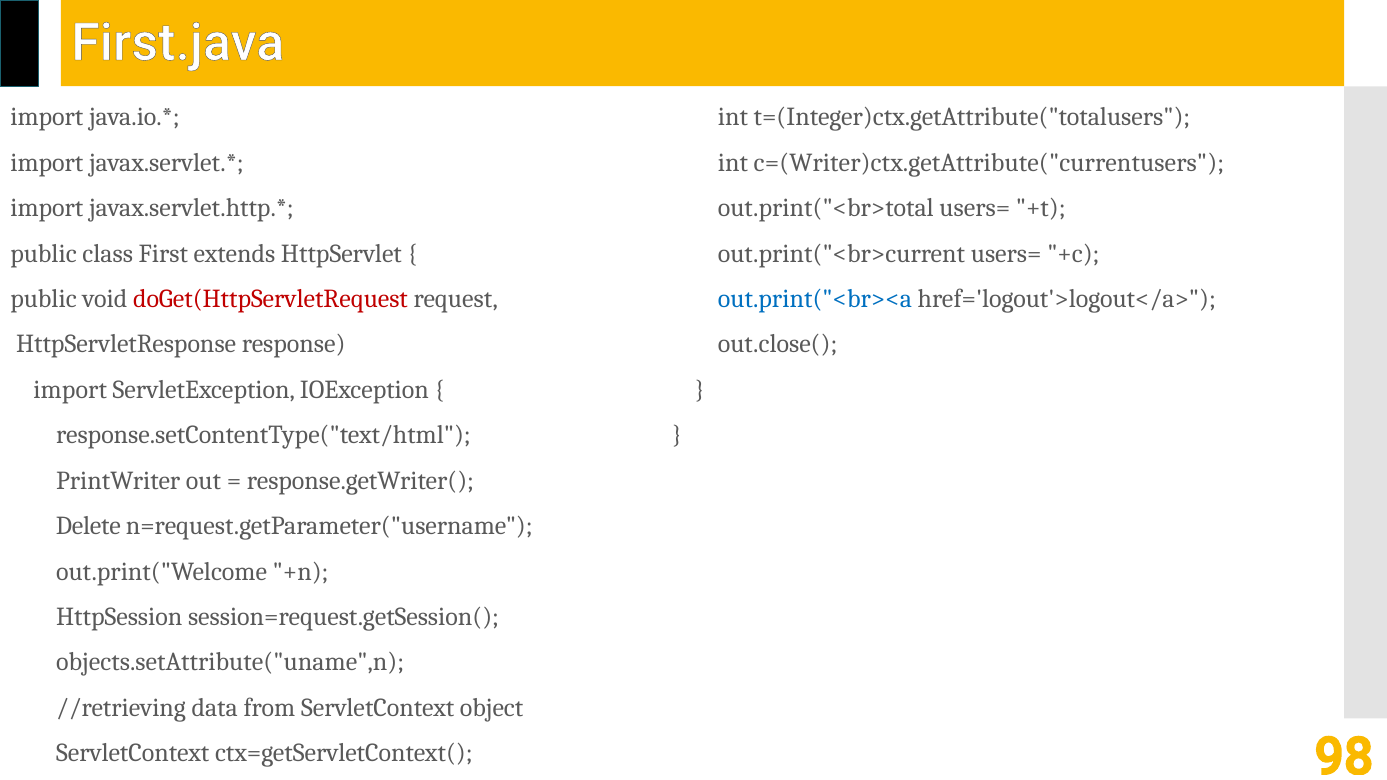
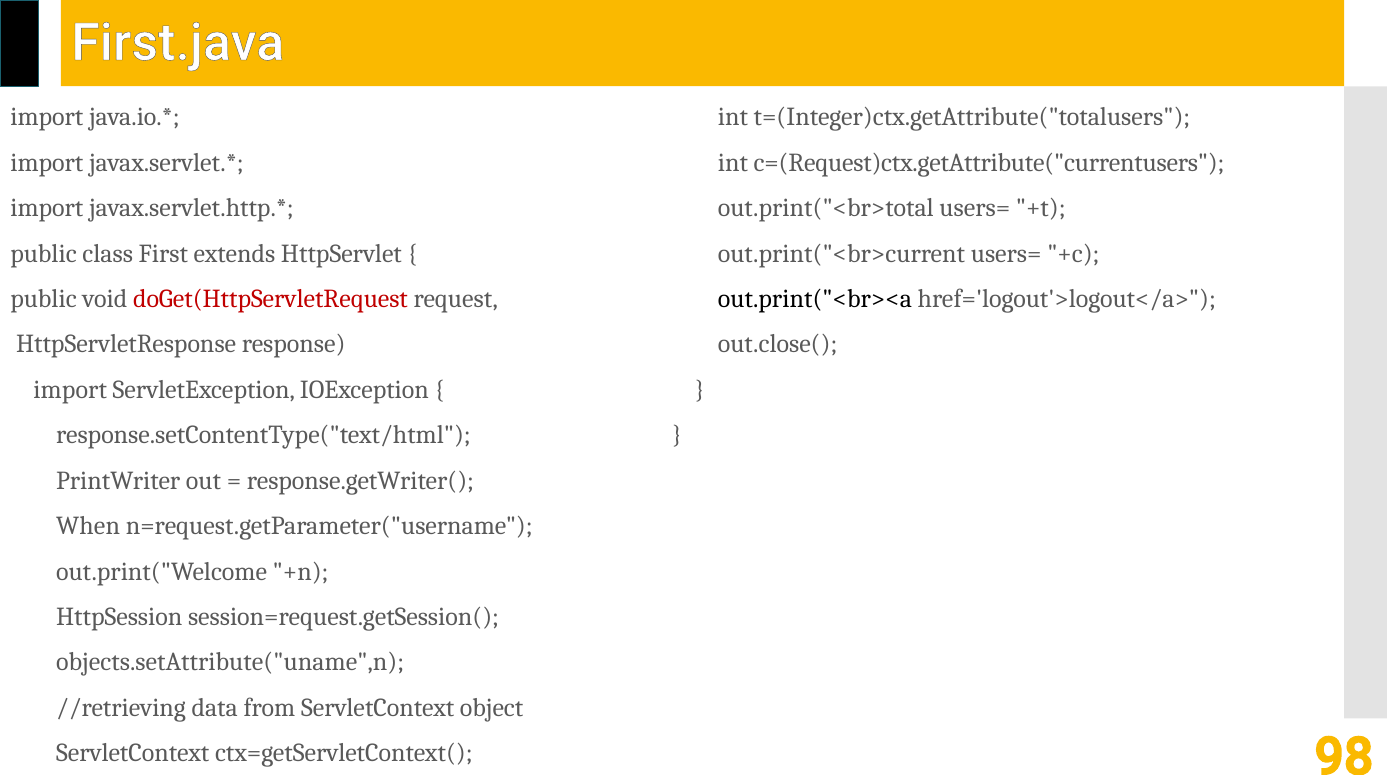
c=(Writer)ctx.getAttribute("currentusers: c=(Writer)ctx.getAttribute("currentusers -> c=(Request)ctx.getAttribute("currentusers (989, 163)
out.print("<br><a colour: blue -> black (815, 299)
Delete: Delete -> When (88, 526)
